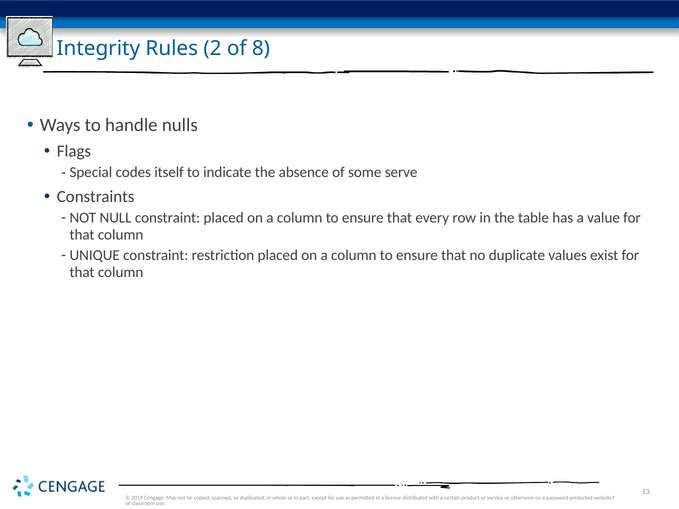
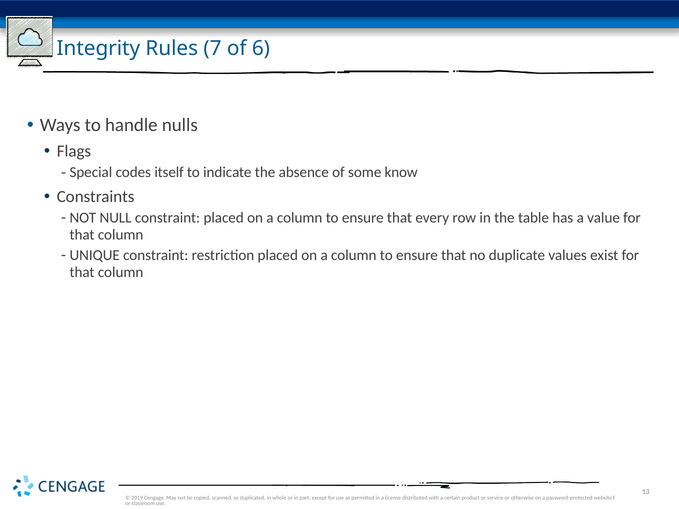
2: 2 -> 7 (213, 49)
8: 8 -> 6 (261, 49)
serve: serve -> know (401, 173)
